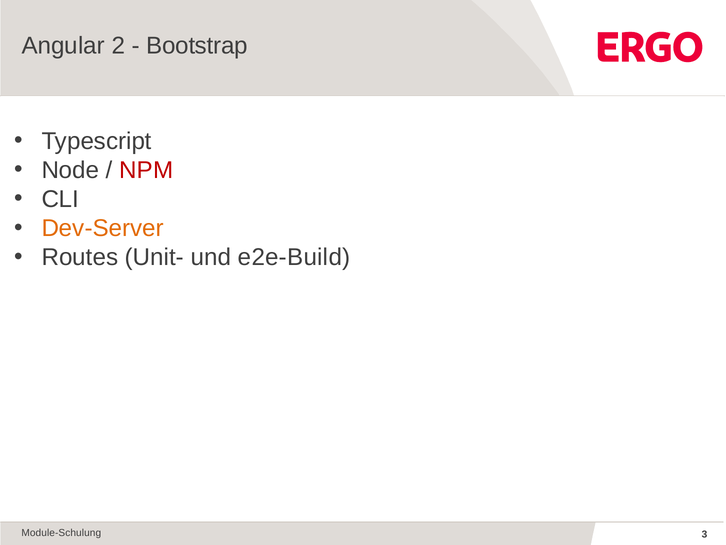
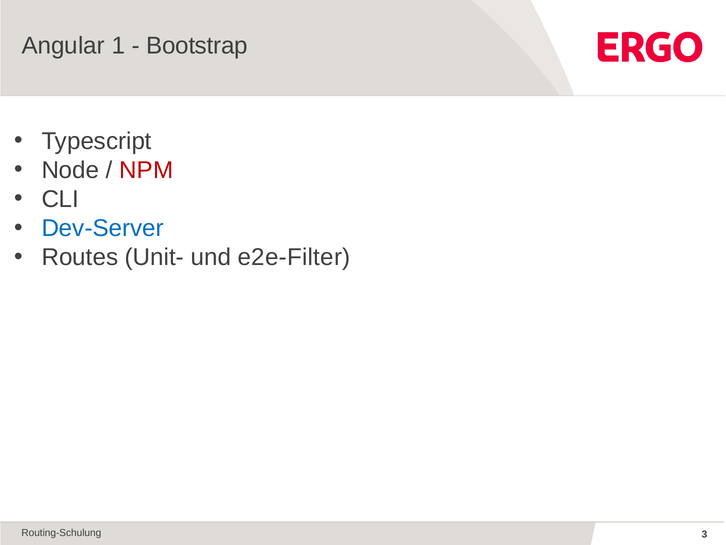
2: 2 -> 1 (118, 46)
Dev-Server colour: orange -> blue (103, 228)
e2e-Build: e2e-Build -> e2e-Filter (294, 257)
Module-Schulung: Module-Schulung -> Routing-Schulung (61, 532)
